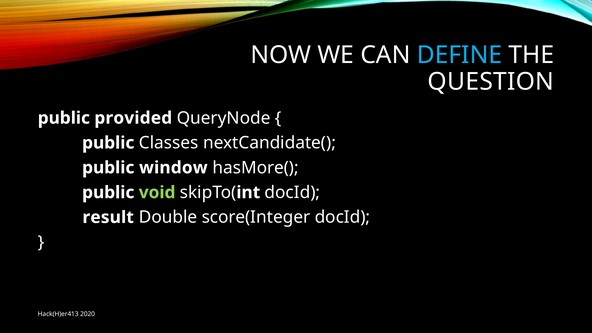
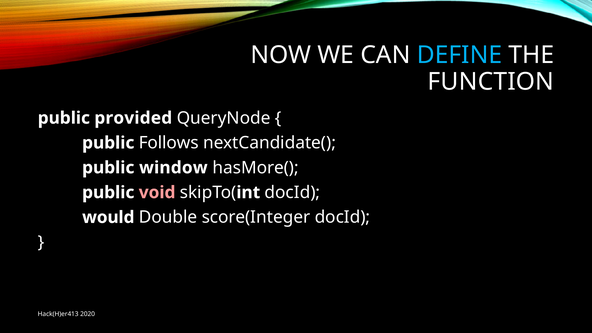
QUESTION: QUESTION -> FUNCTION (491, 82)
Classes: Classes -> Follows (169, 143)
void colour: light green -> pink (157, 192)
result: result -> would (108, 217)
